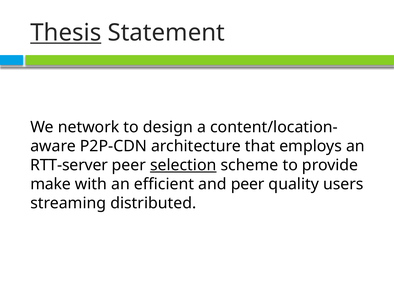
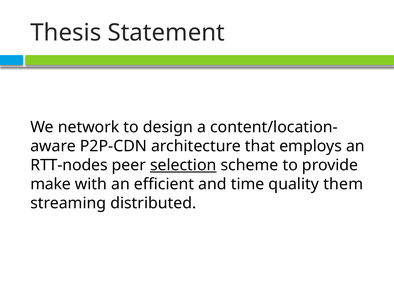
Thesis underline: present -> none (66, 33)
RTT-server: RTT-server -> RTT-nodes (69, 165)
and peer: peer -> time (248, 184)
users: users -> them (343, 184)
